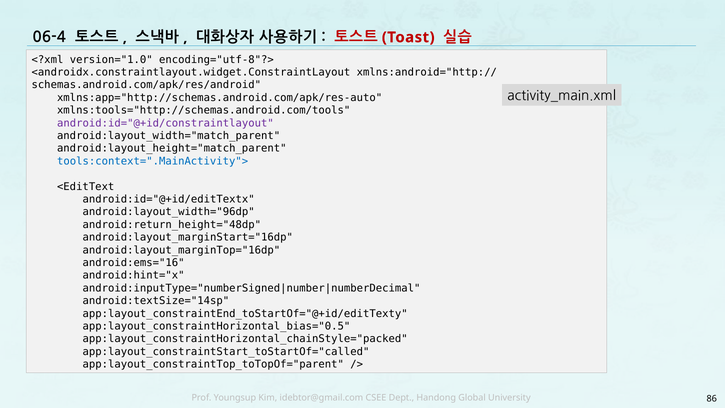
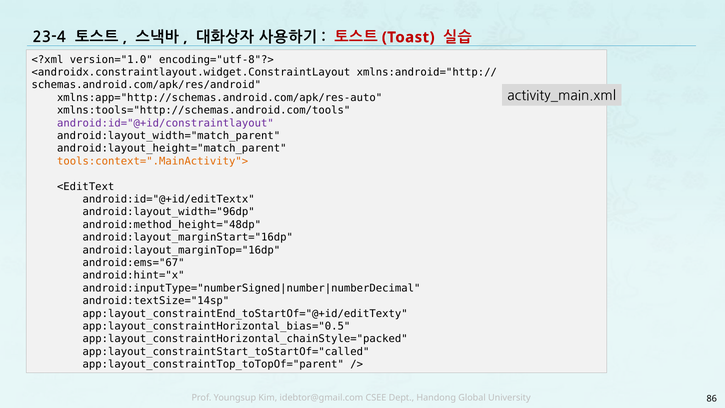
06-4: 06-4 -> 23-4 (49, 37)
tools:context=".MainActivity"> colour: blue -> orange (153, 161)
android:return_height="48dp: android:return_height="48dp -> android:method_height="48dp (172, 225)
android:ems="16: android:ems="16 -> android:ems="67 (134, 263)
